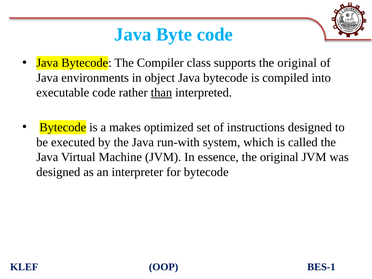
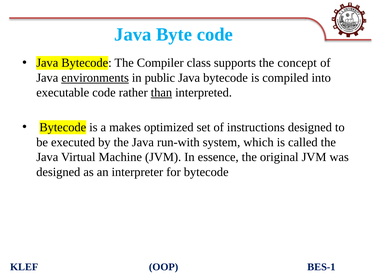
supports the original: original -> concept (297, 63)
environments underline: none -> present (95, 78)
object: object -> public (160, 78)
